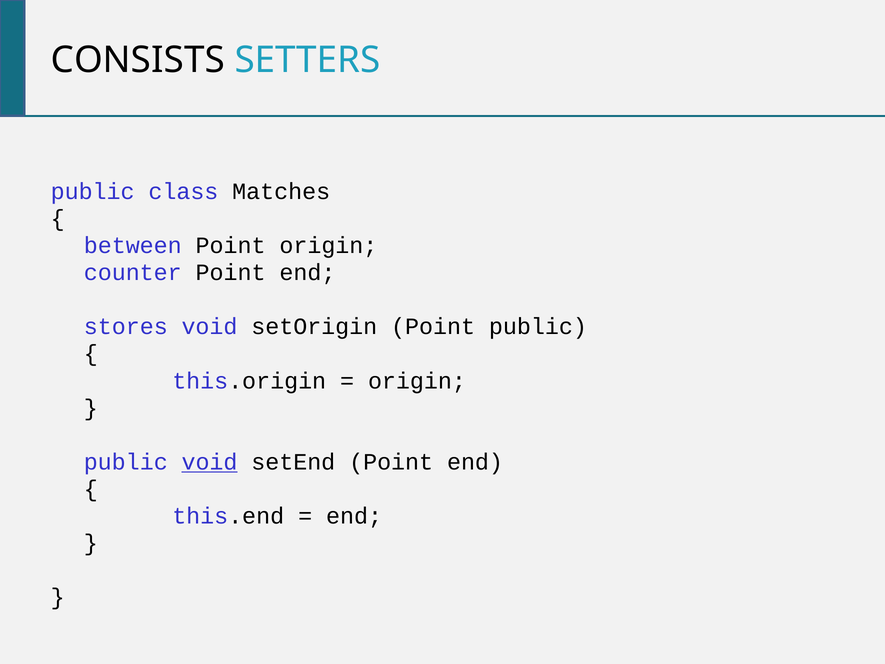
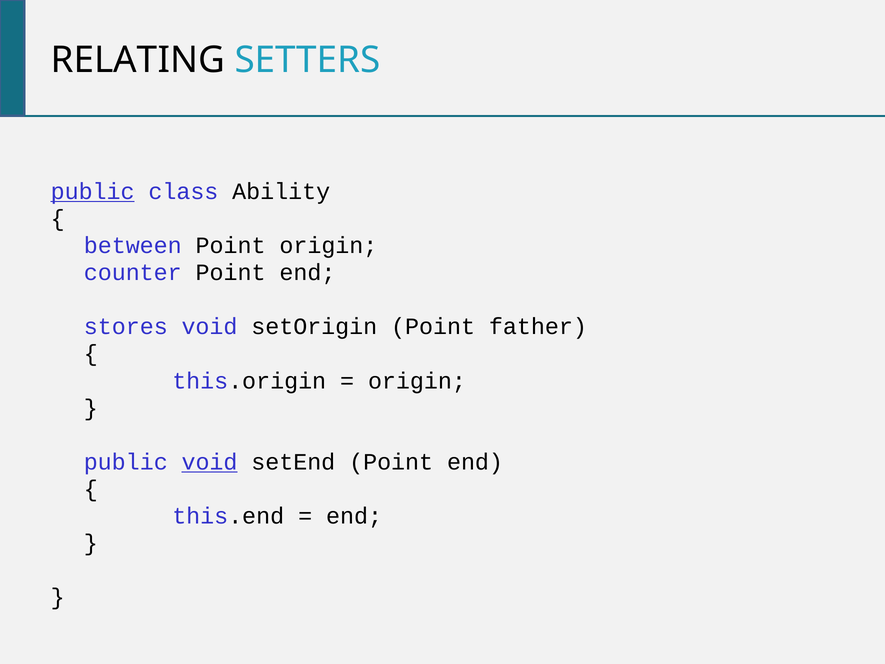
CONSISTS: CONSISTS -> RELATING (138, 60)
public underline: none -> present (93, 191)
Matches: Matches -> Ability (281, 191)
Point public: public -> father (538, 327)
